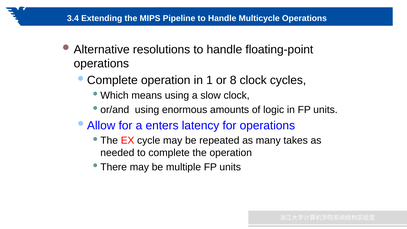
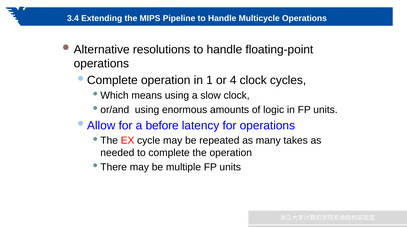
8: 8 -> 4 (233, 80)
enters: enters -> before (162, 125)
